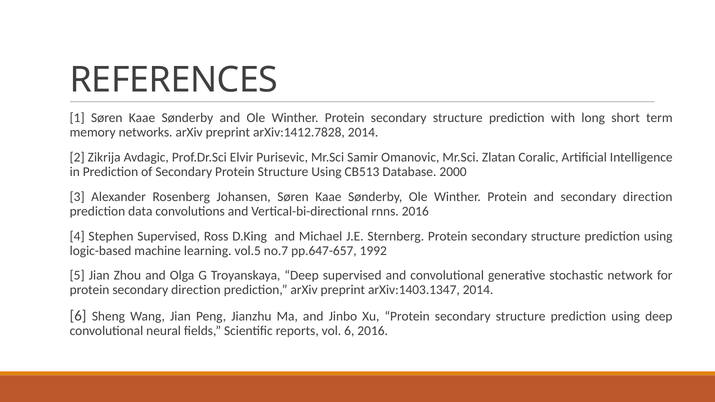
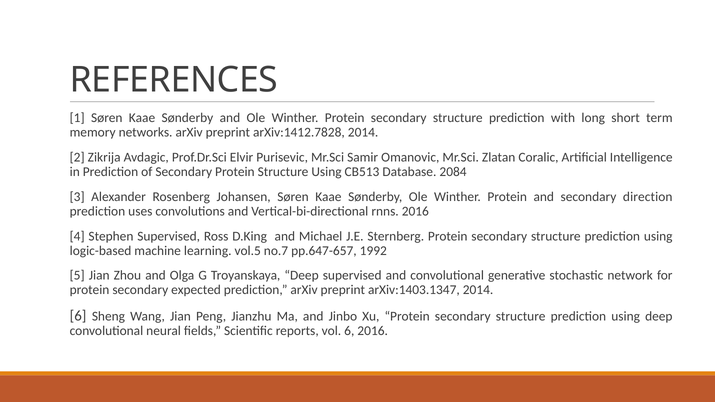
2000: 2000 -> 2084 (453, 172)
data: data -> uses (140, 211)
protein secondary direction: direction -> expected (196, 290)
